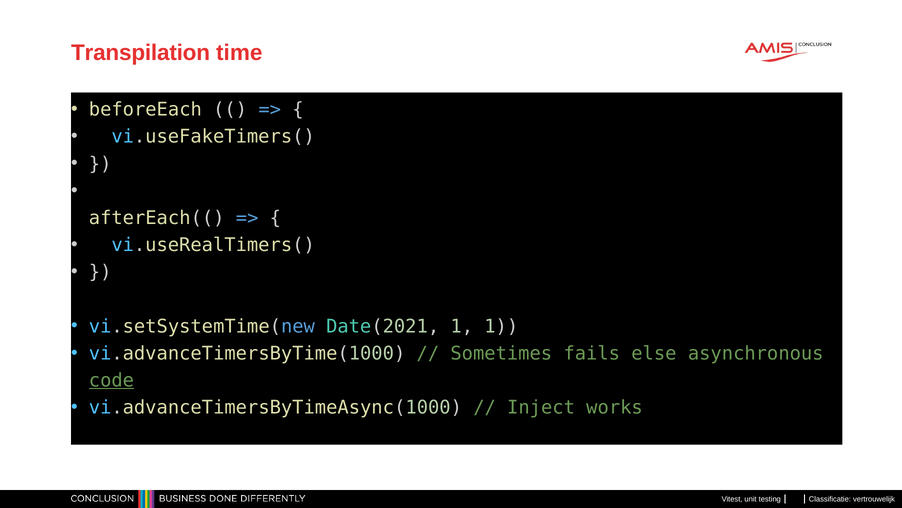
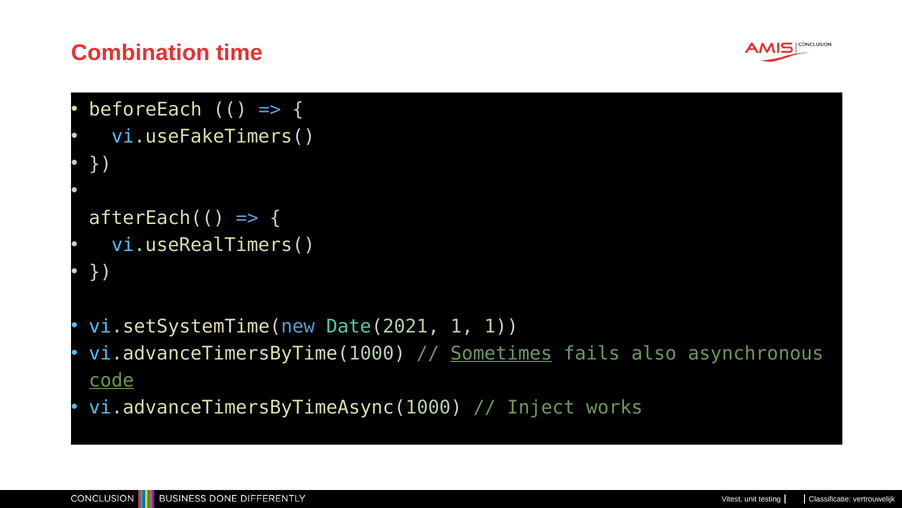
Transpilation: Transpilation -> Combination (140, 53)
Sometimes underline: none -> present (501, 353)
else: else -> also (654, 353)
